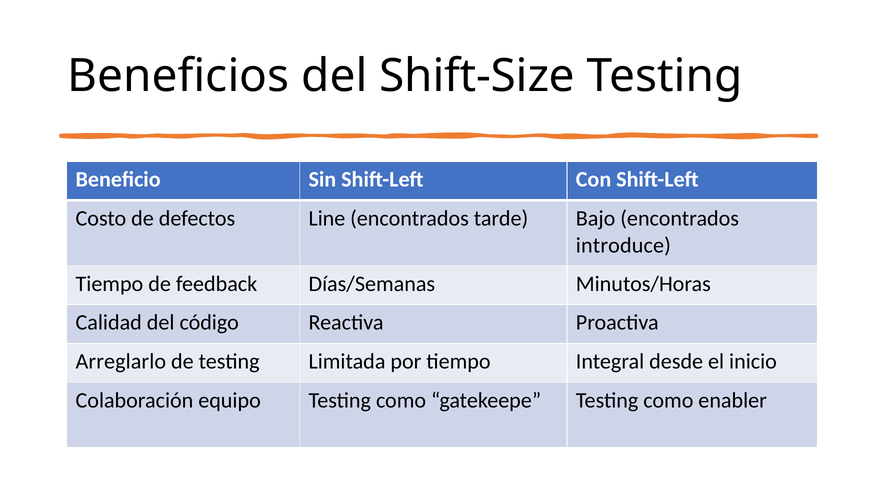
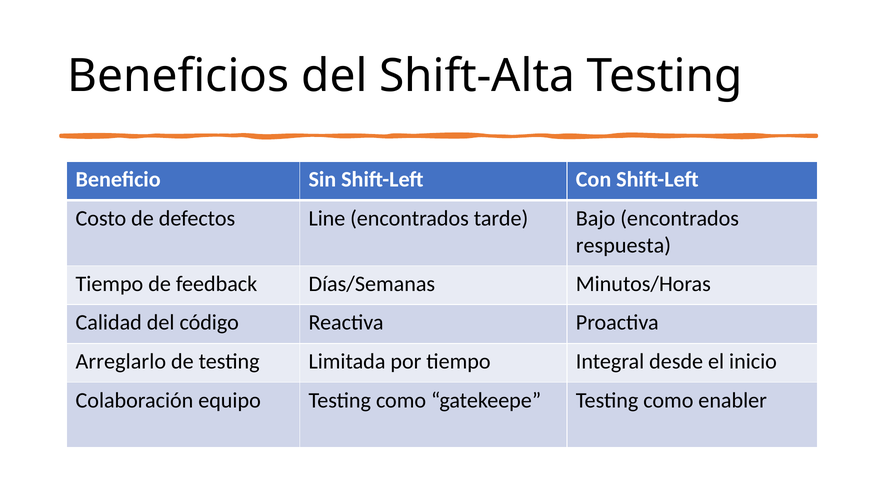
Shift-Size: Shift-Size -> Shift-Alta (477, 76)
introduce: introduce -> respuesta (623, 245)
